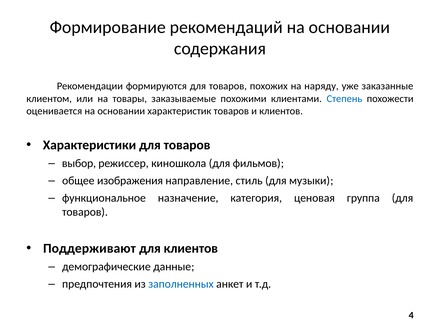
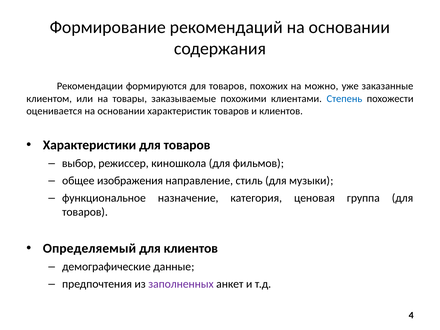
наряду: наряду -> можно (321, 86)
Поддерживают: Поддерживают -> Определяемый (89, 248)
заполненных colour: blue -> purple (181, 284)
